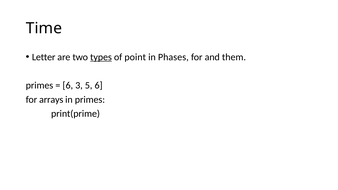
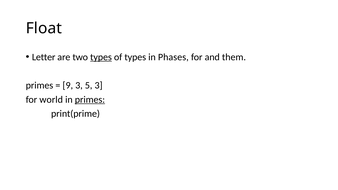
Time: Time -> Float (44, 28)
of point: point -> types (135, 57)
6: 6 -> 9 (68, 85)
5 6: 6 -> 3 (99, 85)
arrays: arrays -> world (51, 100)
primes underline: none -> present (90, 100)
